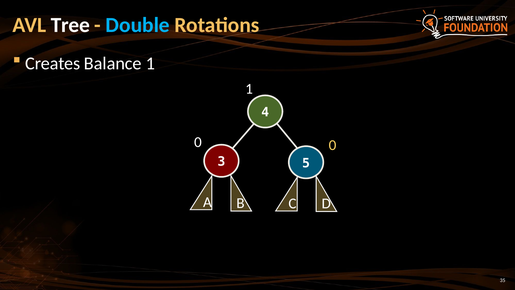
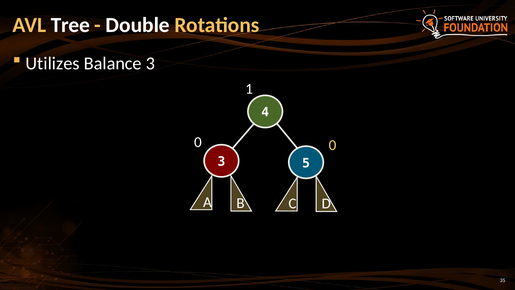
Double colour: light blue -> white (138, 25)
Creates: Creates -> Utilizes (53, 63)
Balance 1: 1 -> 3 (150, 63)
